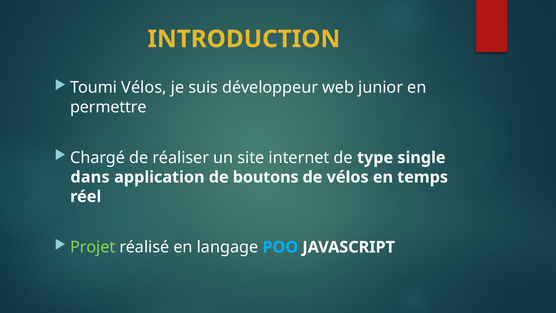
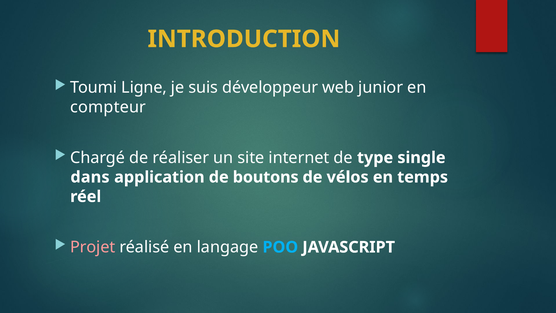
Toumi Vélos: Vélos -> Ligne (144, 88)
permettre: permettre -> compteur (108, 107)
Projet colour: light green -> pink (93, 247)
